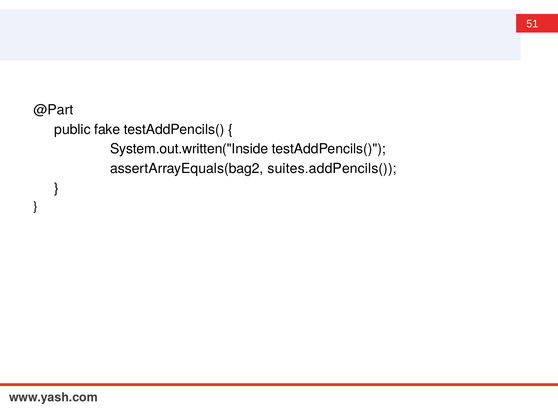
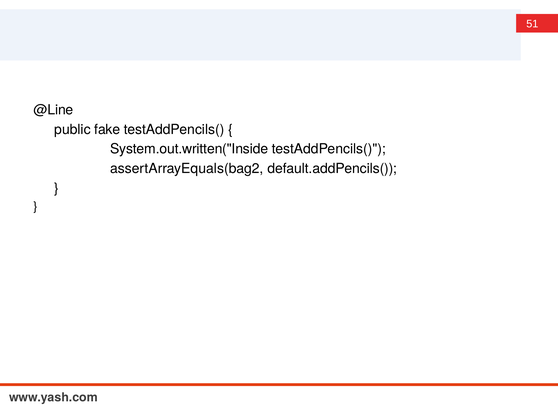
@Part: @Part -> @Line (53, 110)
suites.addPencils(: suites.addPencils( -> default.addPencils( (332, 168)
